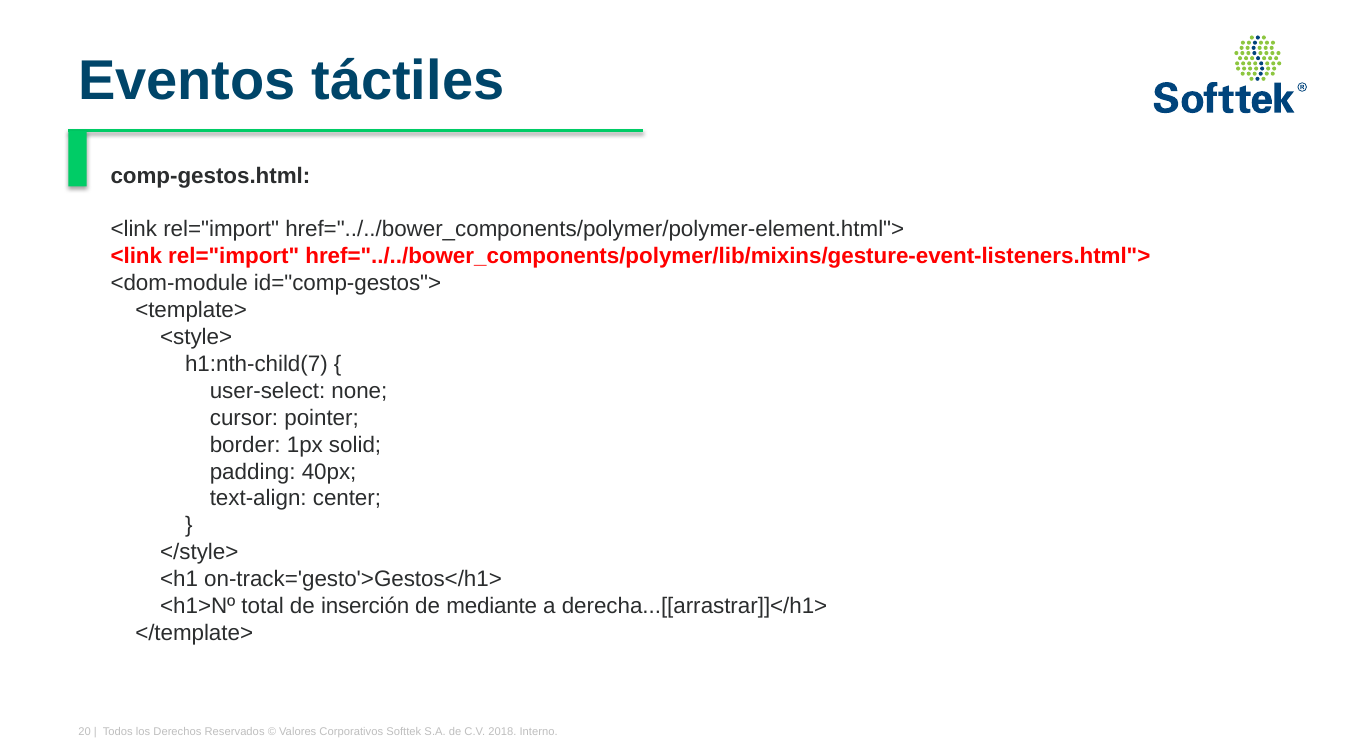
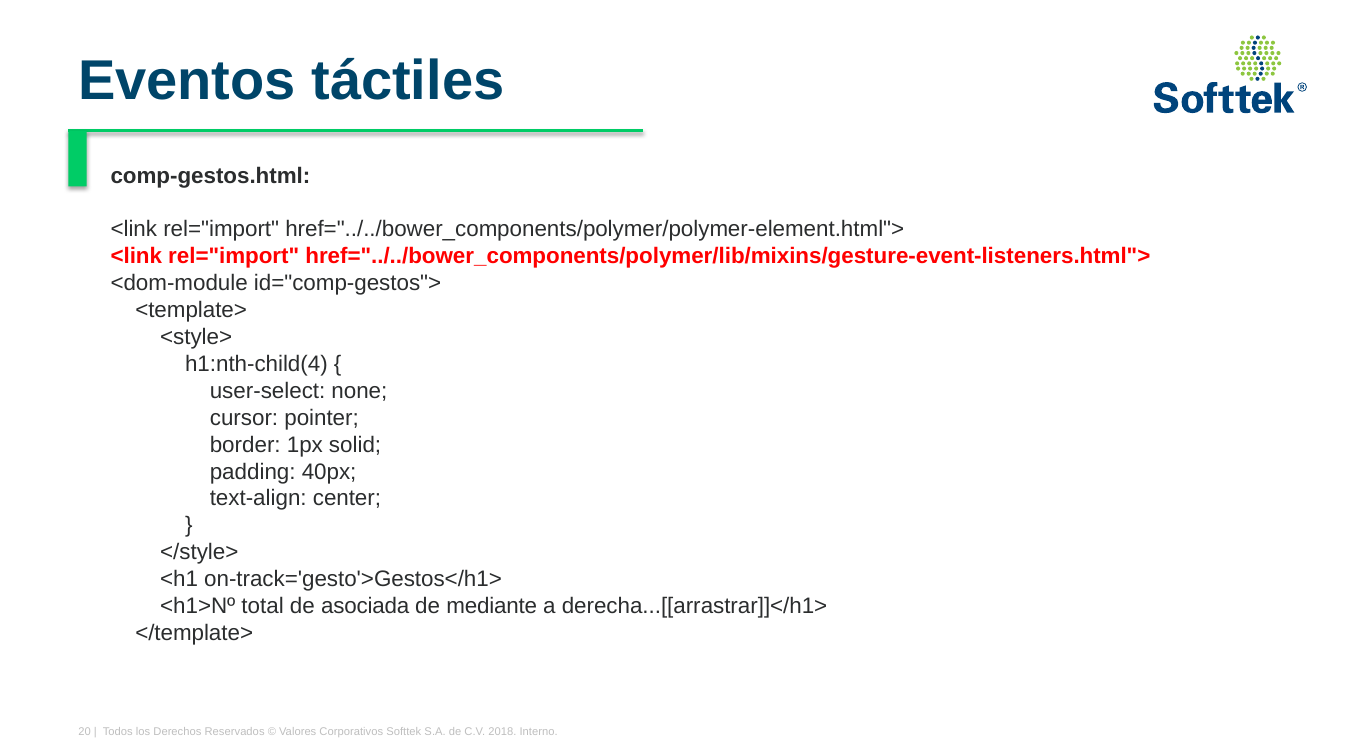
h1:nth-child(7: h1:nth-child(7 -> h1:nth-child(4 (256, 364)
inserción: inserción -> asociada (365, 606)
